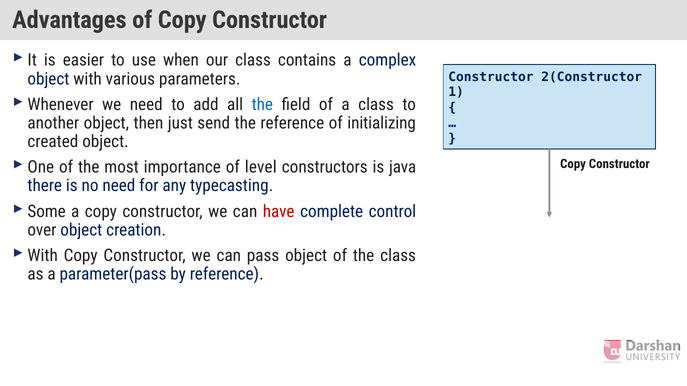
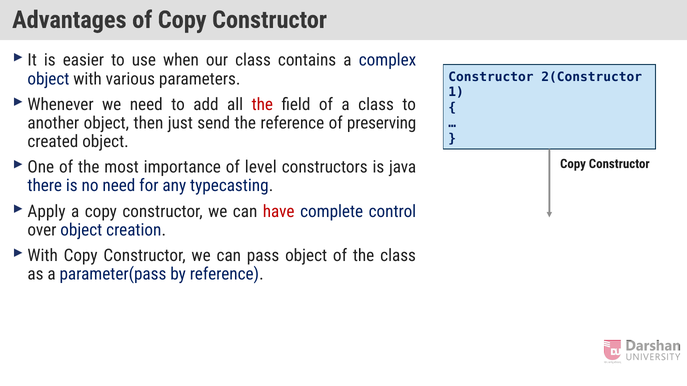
the colour: blue -> red (262, 105)
initializing: initializing -> preserving (382, 123)
Some: Some -> Apply (47, 212)
